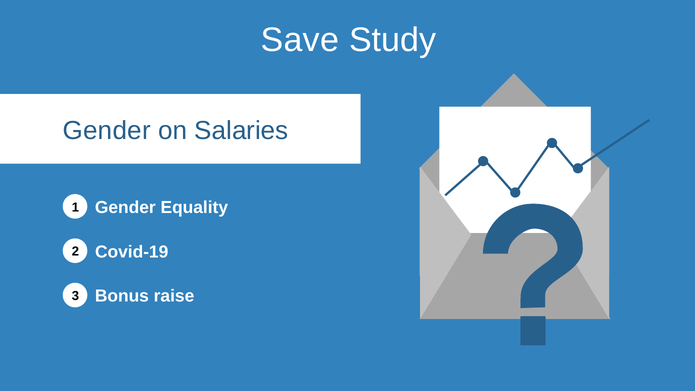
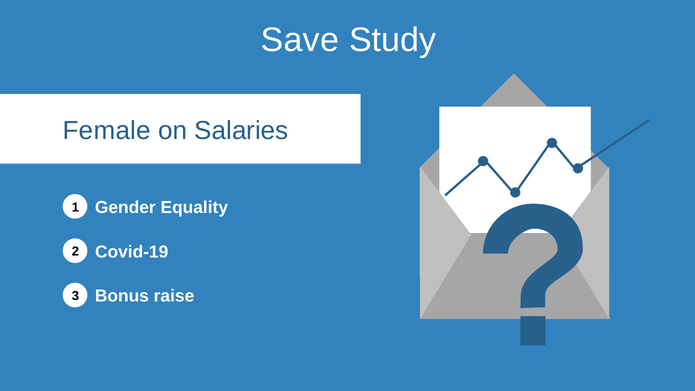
Gender: Gender -> Female (107, 131)
